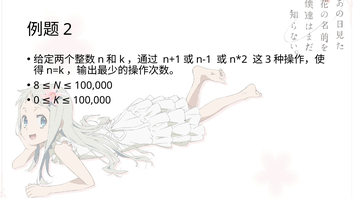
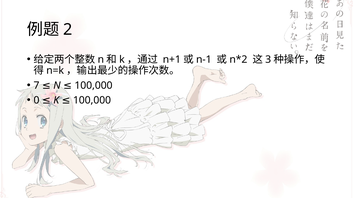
8: 8 -> 7 (36, 86)
